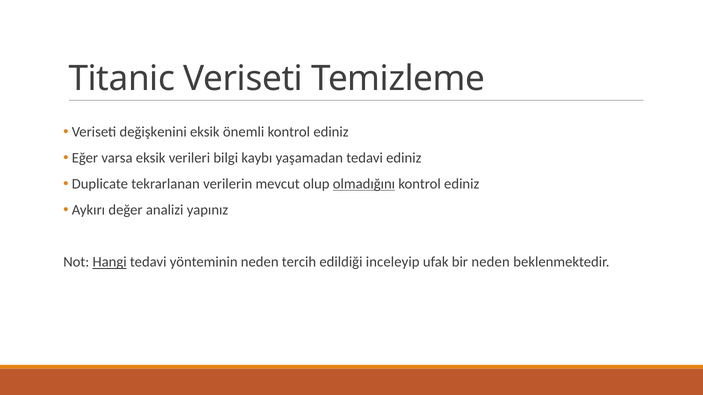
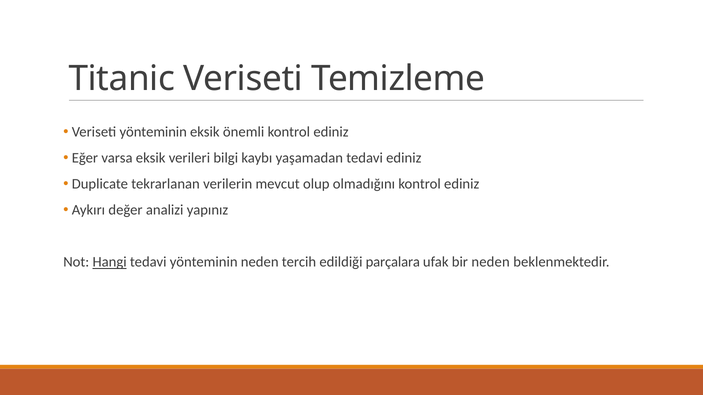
Veriseti değişkenini: değişkenini -> yönteminin (153, 132)
olmadığını underline: present -> none (364, 184)
inceleyip: inceleyip -> parçalara (393, 262)
